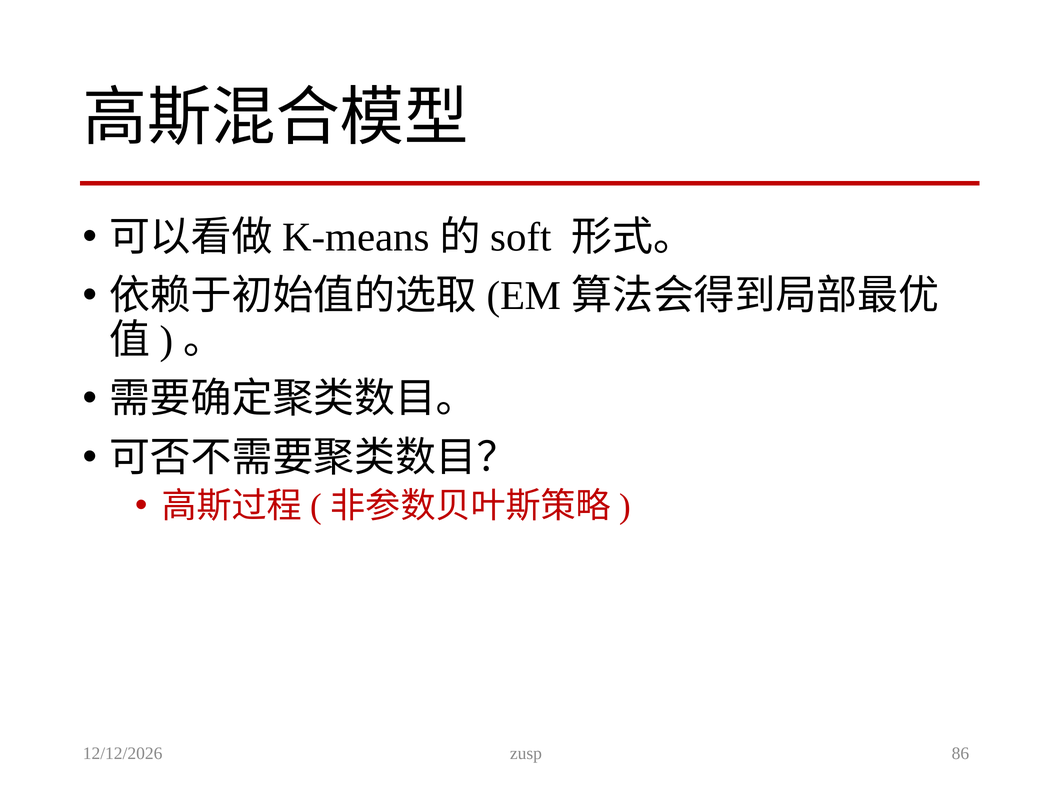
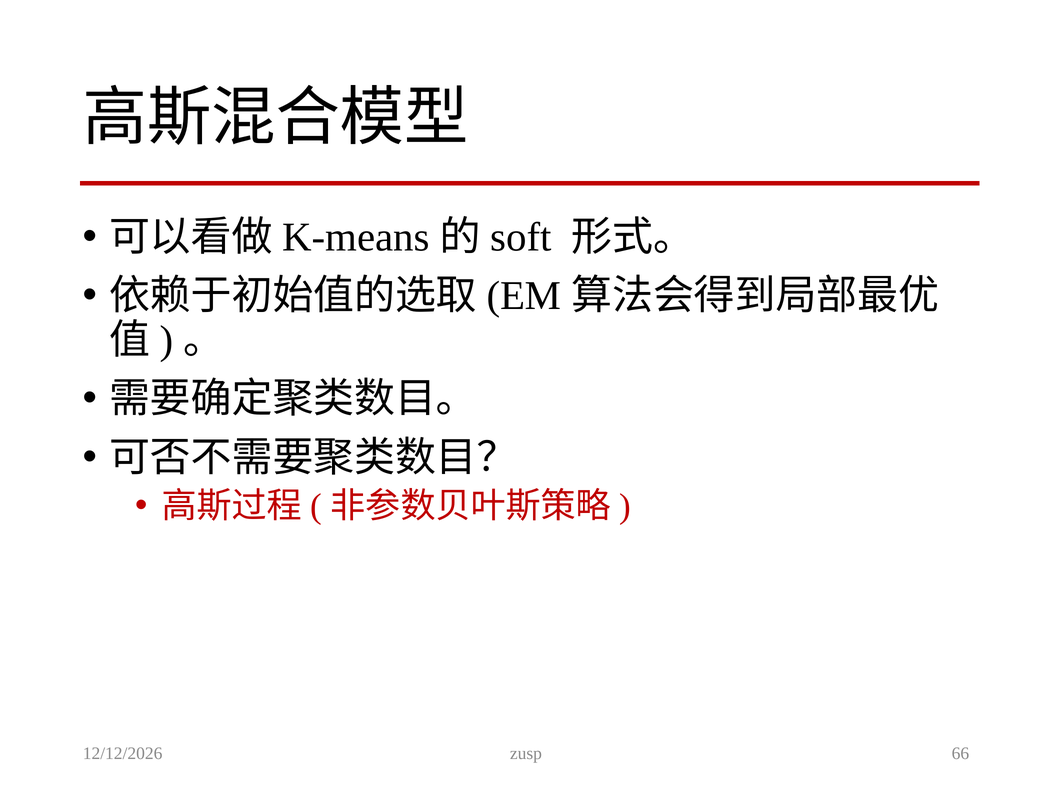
86: 86 -> 66 (960, 753)
